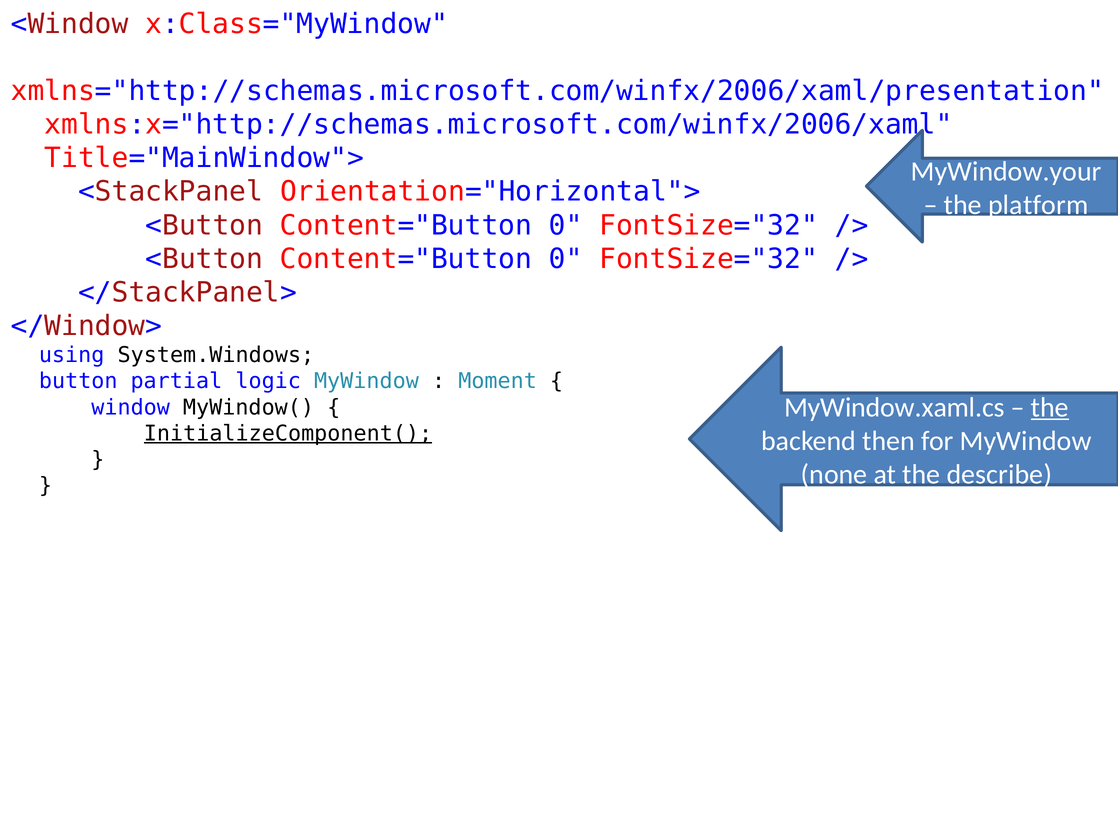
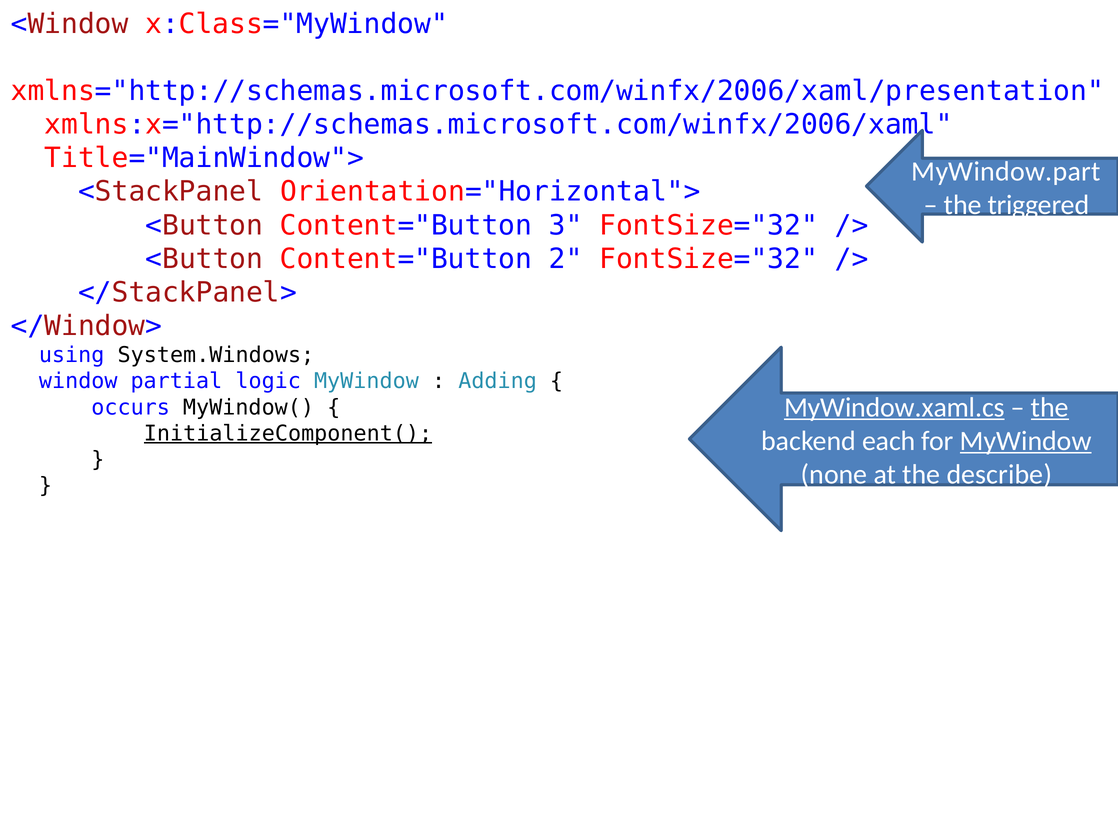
MyWindow.your: MyWindow.your -> MyWindow.part (1006, 171)
platform: platform -> triggered (1038, 205)
0: 0 -> 3 (566, 225)
0: 0 -> 2 (566, 259)
button: button -> window (78, 382)
Moment: Moment -> Adding (498, 382)
MyWindow.xaml.cs underline: none -> present (894, 408)
window: window -> occurs (131, 408)
then: then -> each (889, 441)
MyWindow underline: none -> present (1026, 441)
